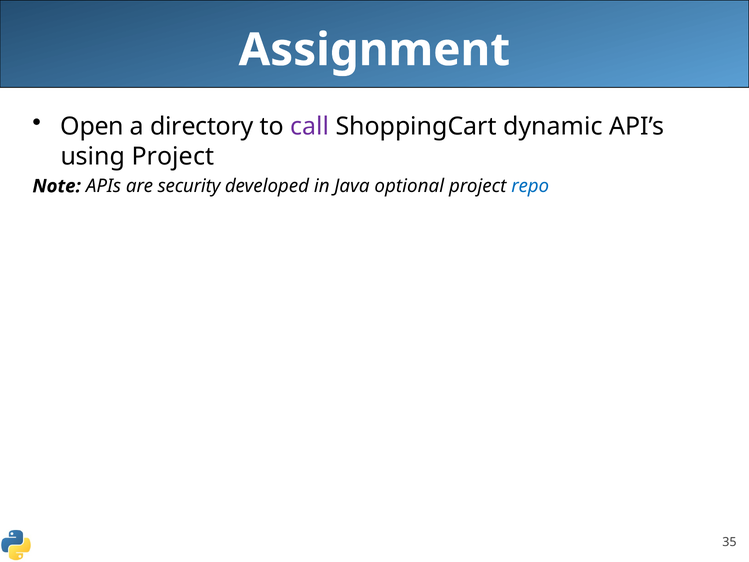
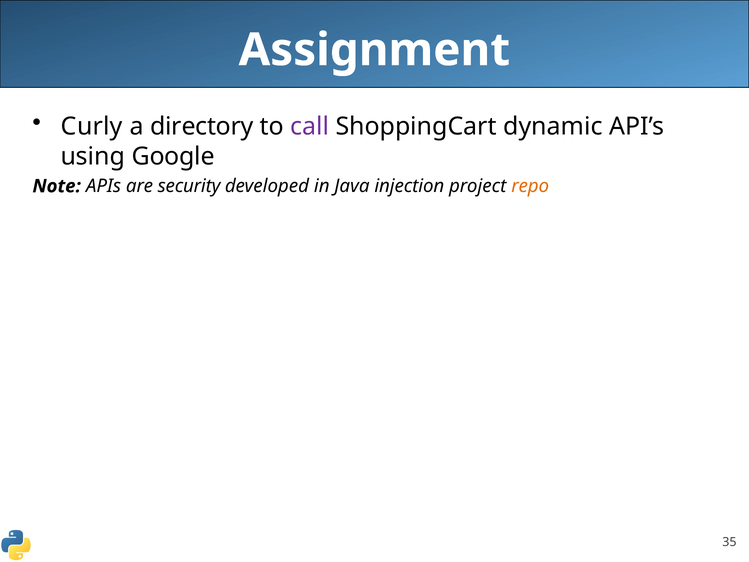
Open: Open -> Curly (92, 127)
using Project: Project -> Google (173, 157)
optional: optional -> injection (409, 186)
repo colour: blue -> orange (530, 186)
